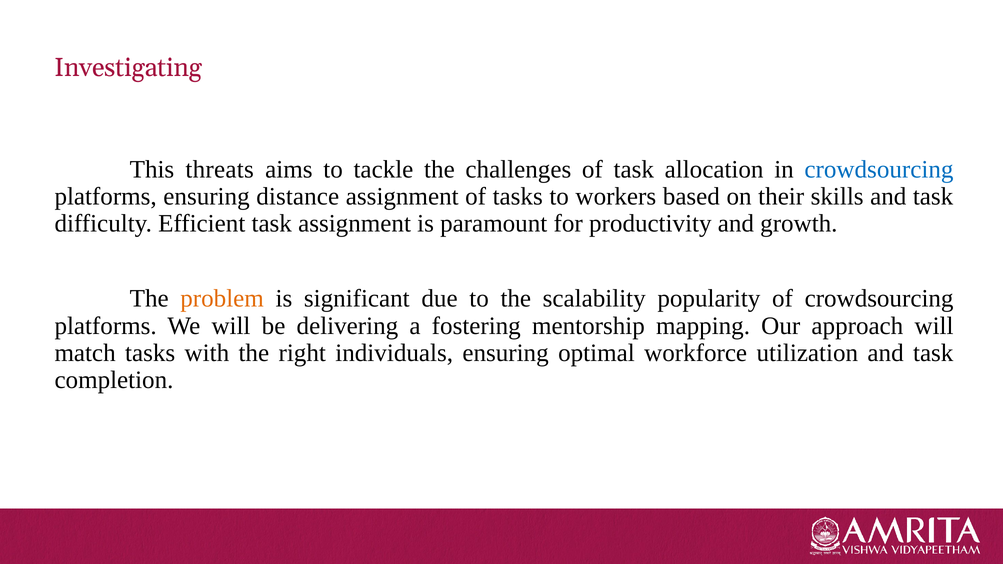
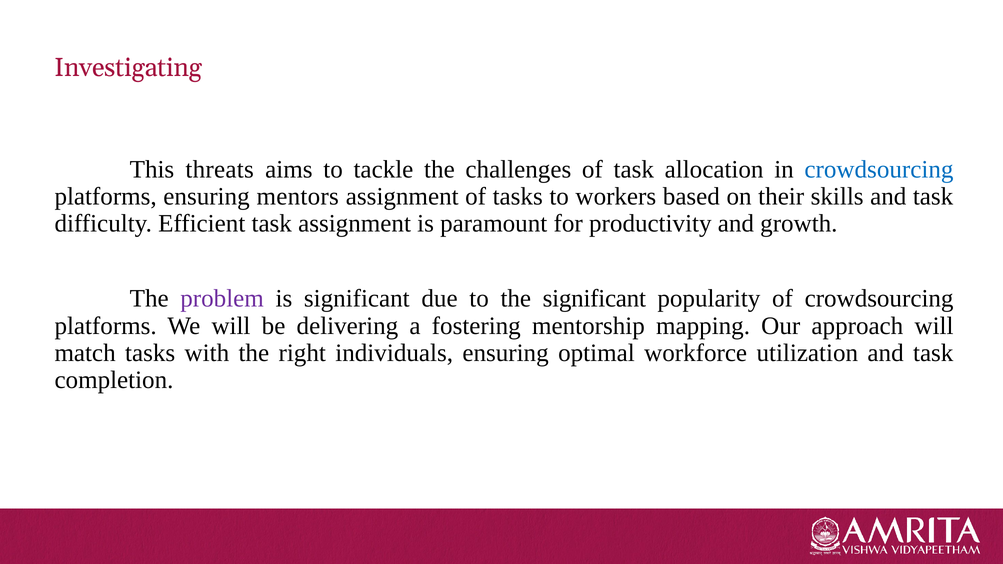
distance: distance -> mentors (298, 197)
problem colour: orange -> purple (222, 299)
the scalability: scalability -> significant (594, 299)
